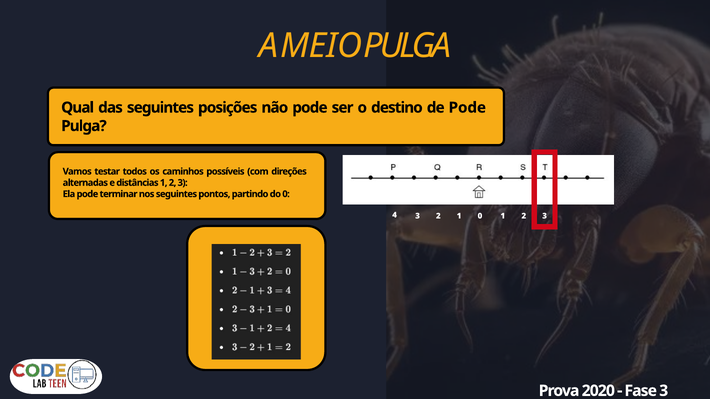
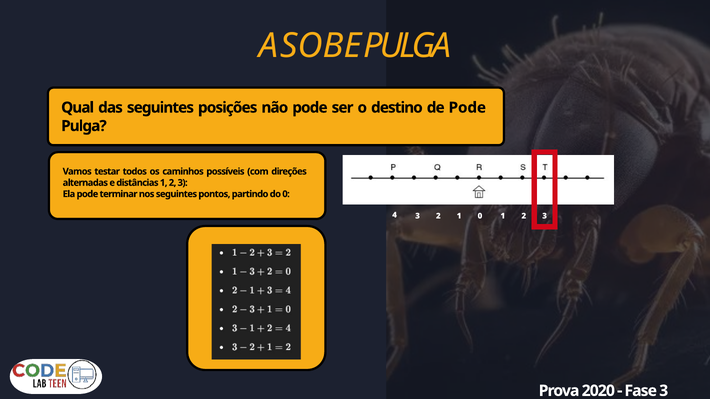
MEIO: MEIO -> SOBE (321, 46)
